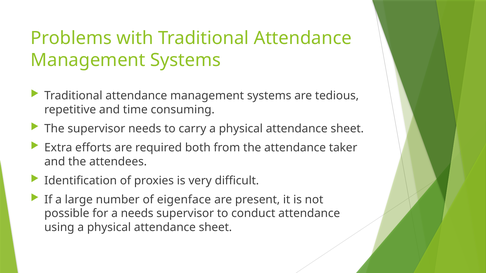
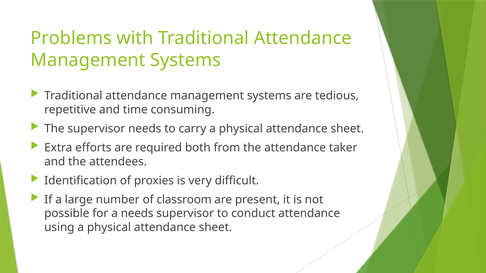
eigenface: eigenface -> classroom (184, 200)
